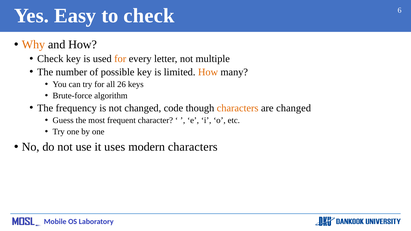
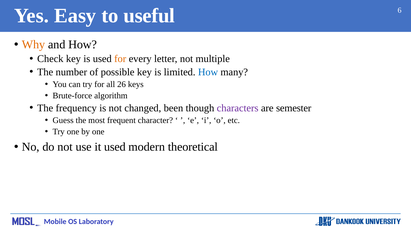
to check: check -> useful (149, 16)
How colour: orange -> blue (208, 72)
code: code -> been (173, 108)
characters colour: orange -> purple (238, 108)
are changed: changed -> semester (294, 108)
it uses: uses -> used (115, 147)
modern characters: characters -> theoretical (193, 147)
